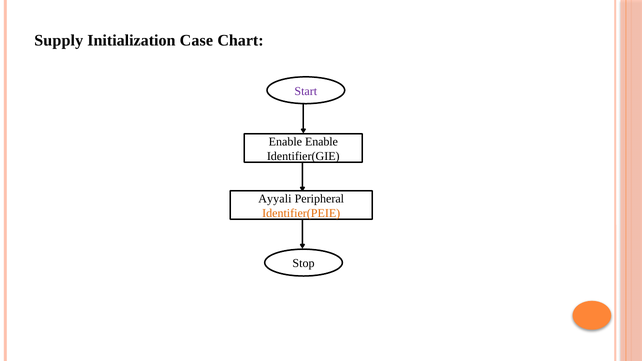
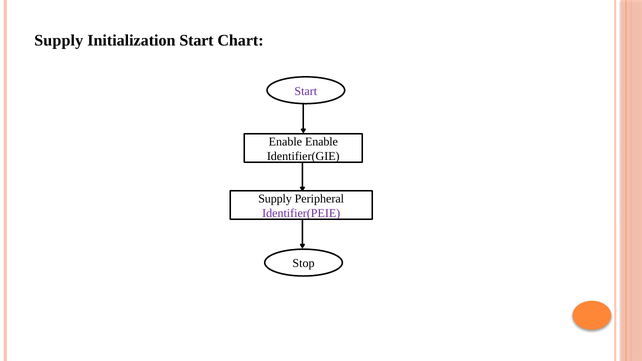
Initialization Case: Case -> Start (197, 41)
Ayyali: Ayyali -> Supply (275, 199)
Identifier(PEIE colour: orange -> purple (301, 213)
